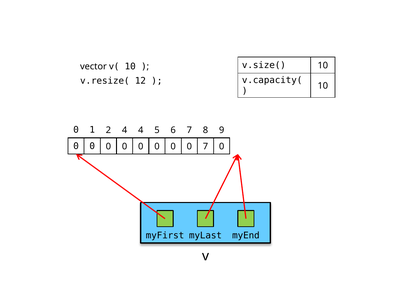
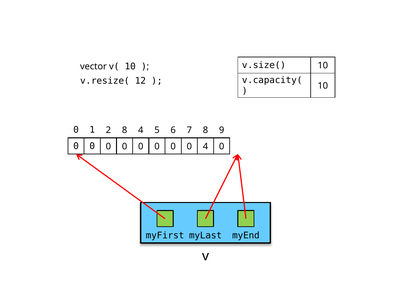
2 4: 4 -> 8 (125, 130)
0 7: 7 -> 4 (205, 147)
